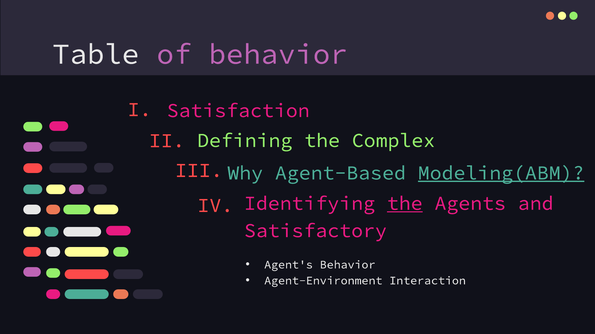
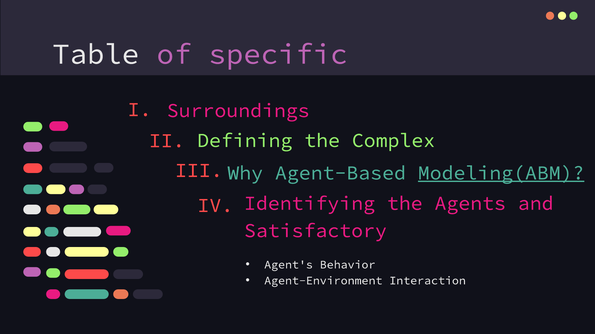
of behavior: behavior -> specific (278, 54)
Satisfaction: Satisfaction -> Surroundings (238, 111)
the underline: present -> none (405, 204)
